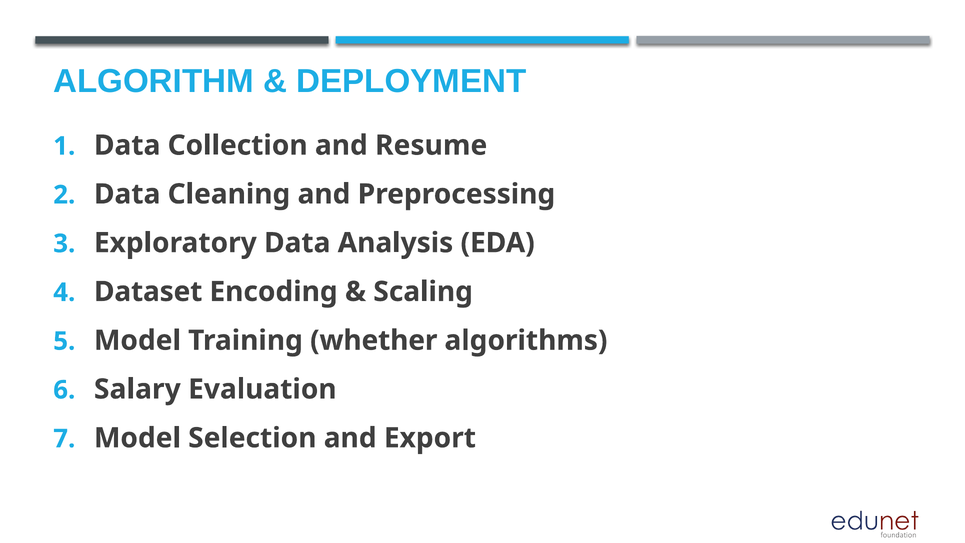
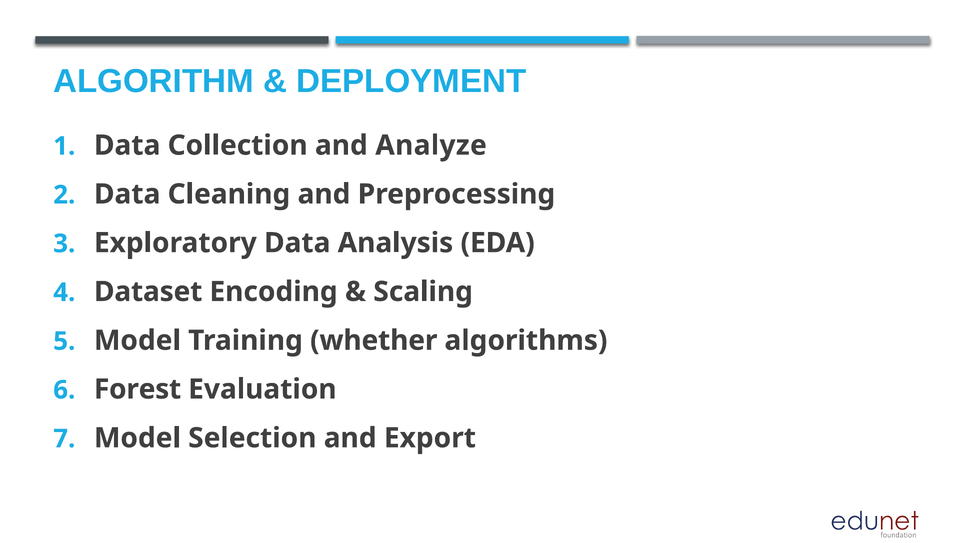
Resume: Resume -> Analyze (431, 145)
Salary: Salary -> Forest (138, 389)
